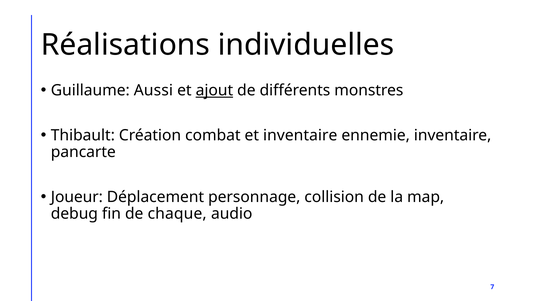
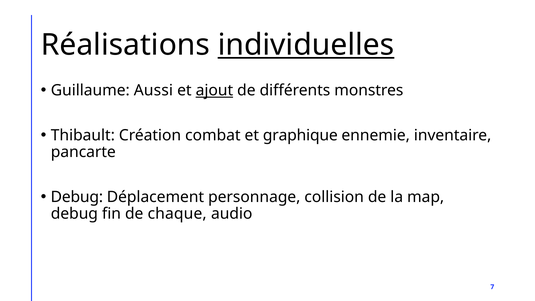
individuelles underline: none -> present (306, 45)
et inventaire: inventaire -> graphique (300, 135)
Joueur: Joueur -> Debug (77, 197)
